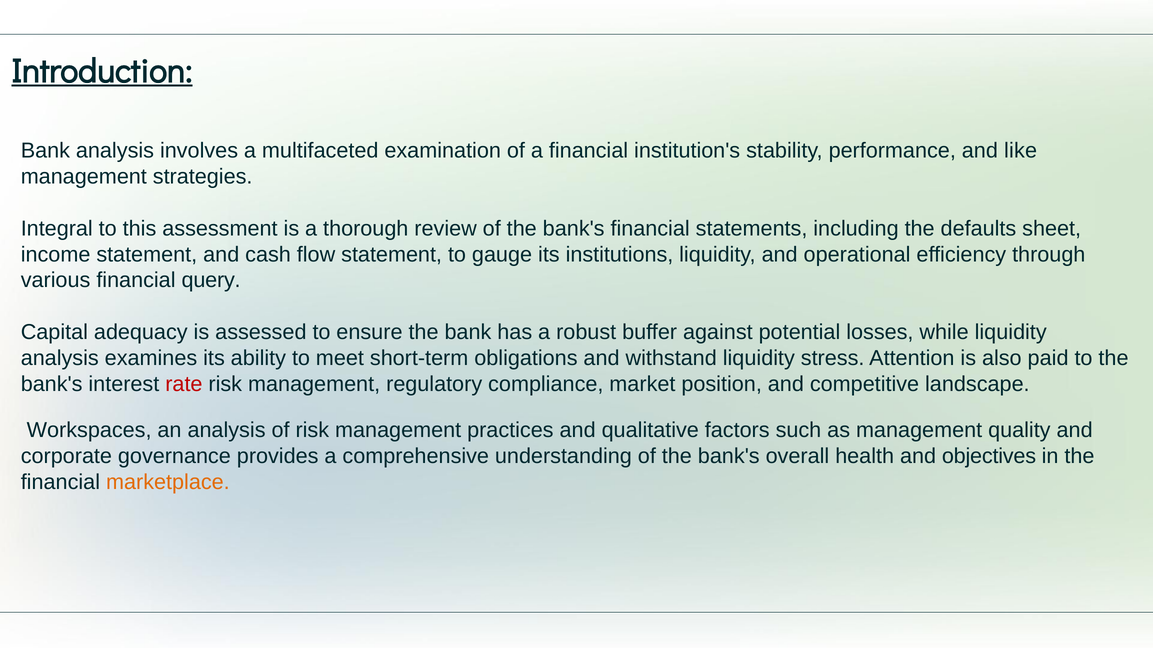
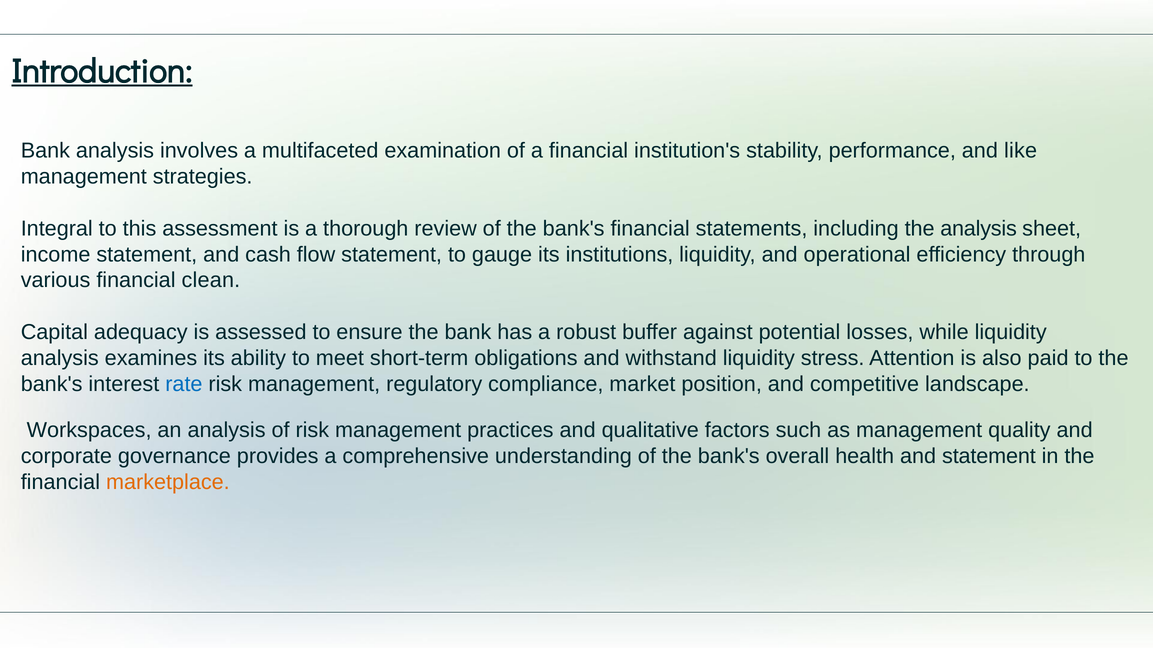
the defaults: defaults -> analysis (979, 229)
query: query -> clean (211, 281)
rate colour: red -> blue (184, 384)
and objectives: objectives -> statement (989, 456)
